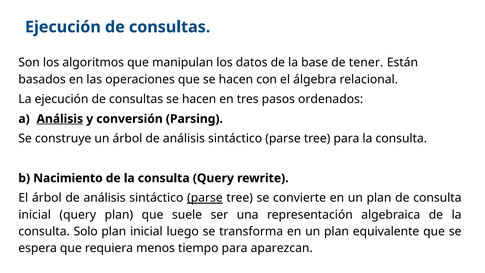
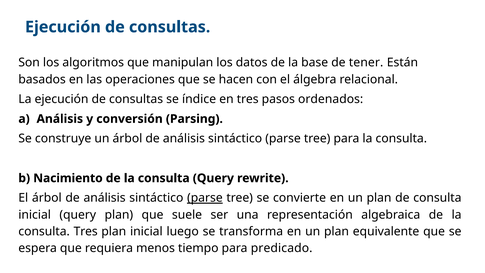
consultas se hacen: hacen -> índice (199, 99)
Análisis underline: present -> none (60, 119)
consulta Solo: Solo -> Tres (86, 231)
aparezcan: aparezcan -> predicado (282, 248)
